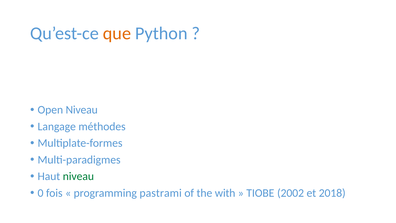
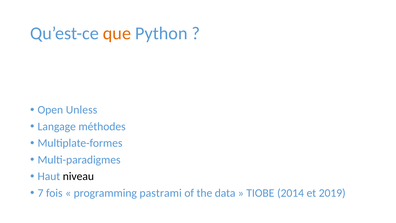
Open Niveau: Niveau -> Unless (82, 110)
niveau colour: green -> black (78, 176)
0: 0 -> 7 (41, 193)
with: with -> data (225, 193)
2002: 2002 -> 2014 (291, 193)
2018: 2018 -> 2019 (332, 193)
